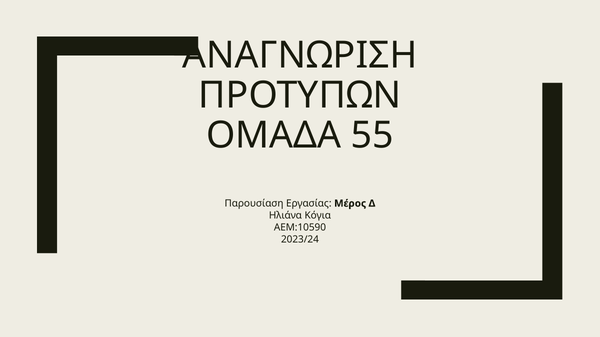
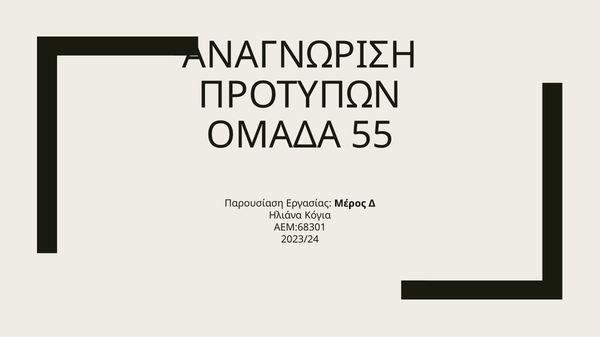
ΑΕΜ:10590: ΑΕΜ:10590 -> ΑΕΜ:68301 (300, 228)
